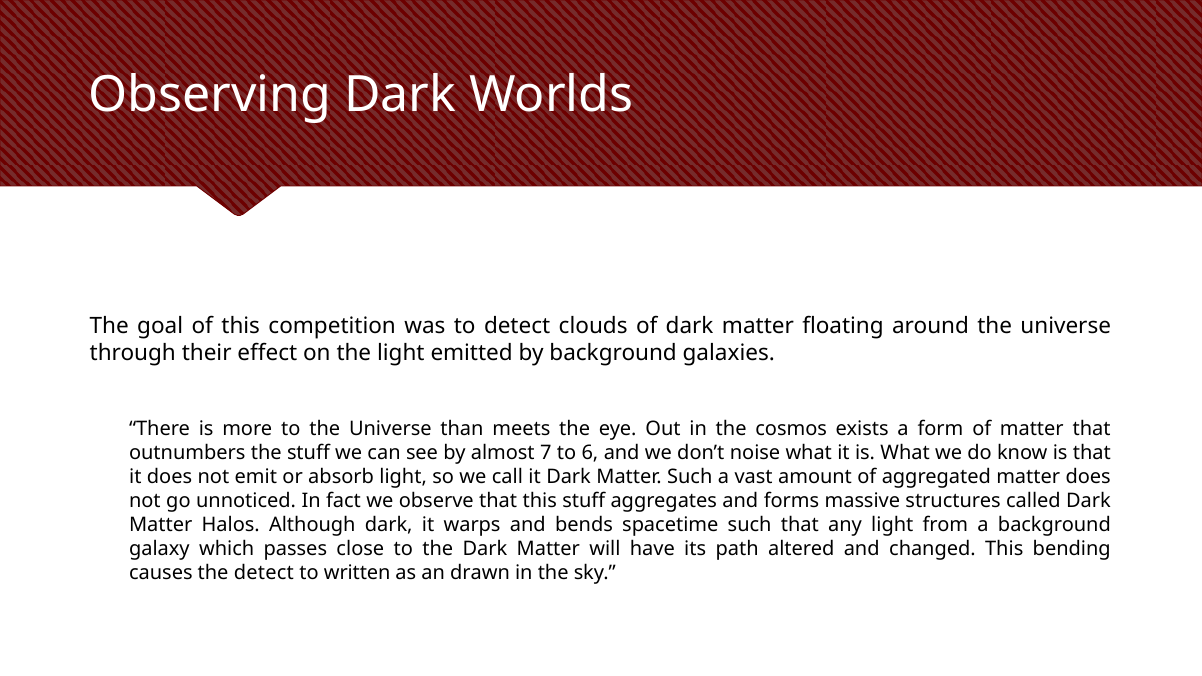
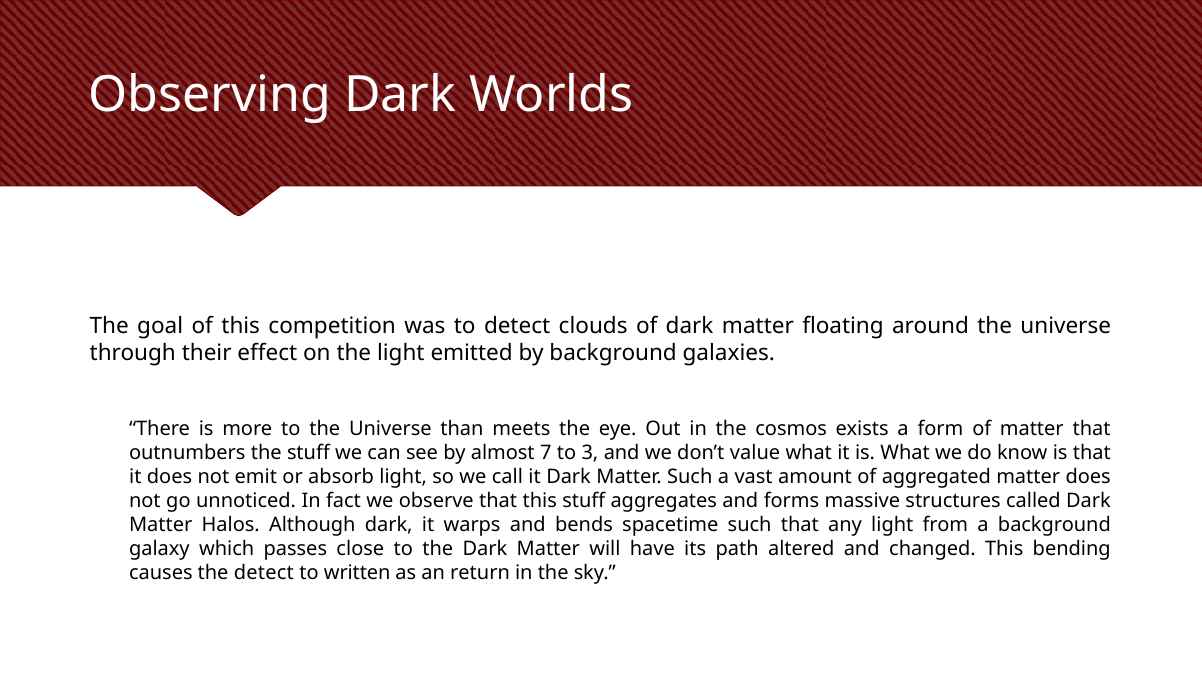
6: 6 -> 3 (590, 453)
noise: noise -> value (755, 453)
drawn: drawn -> return (480, 573)
